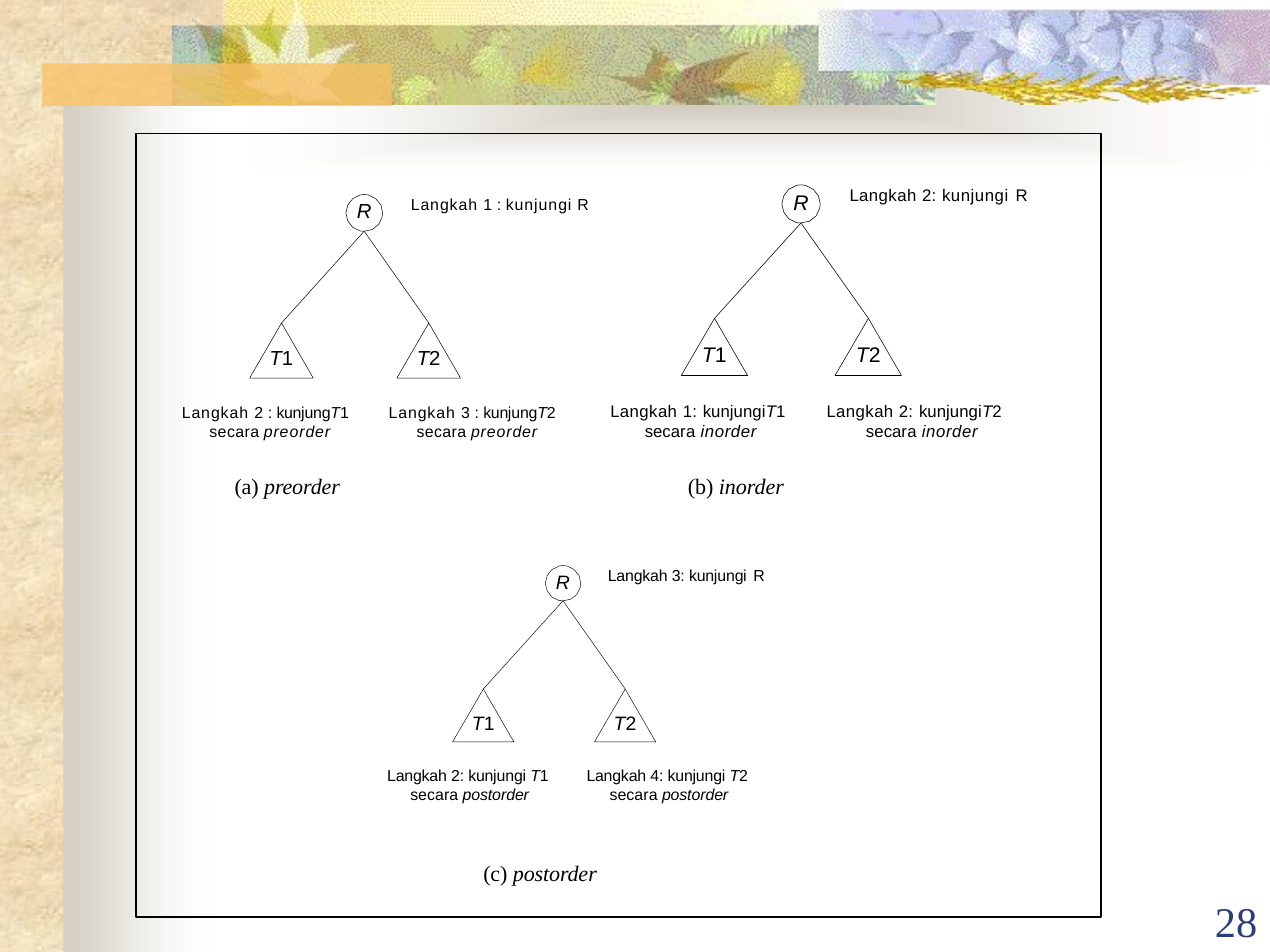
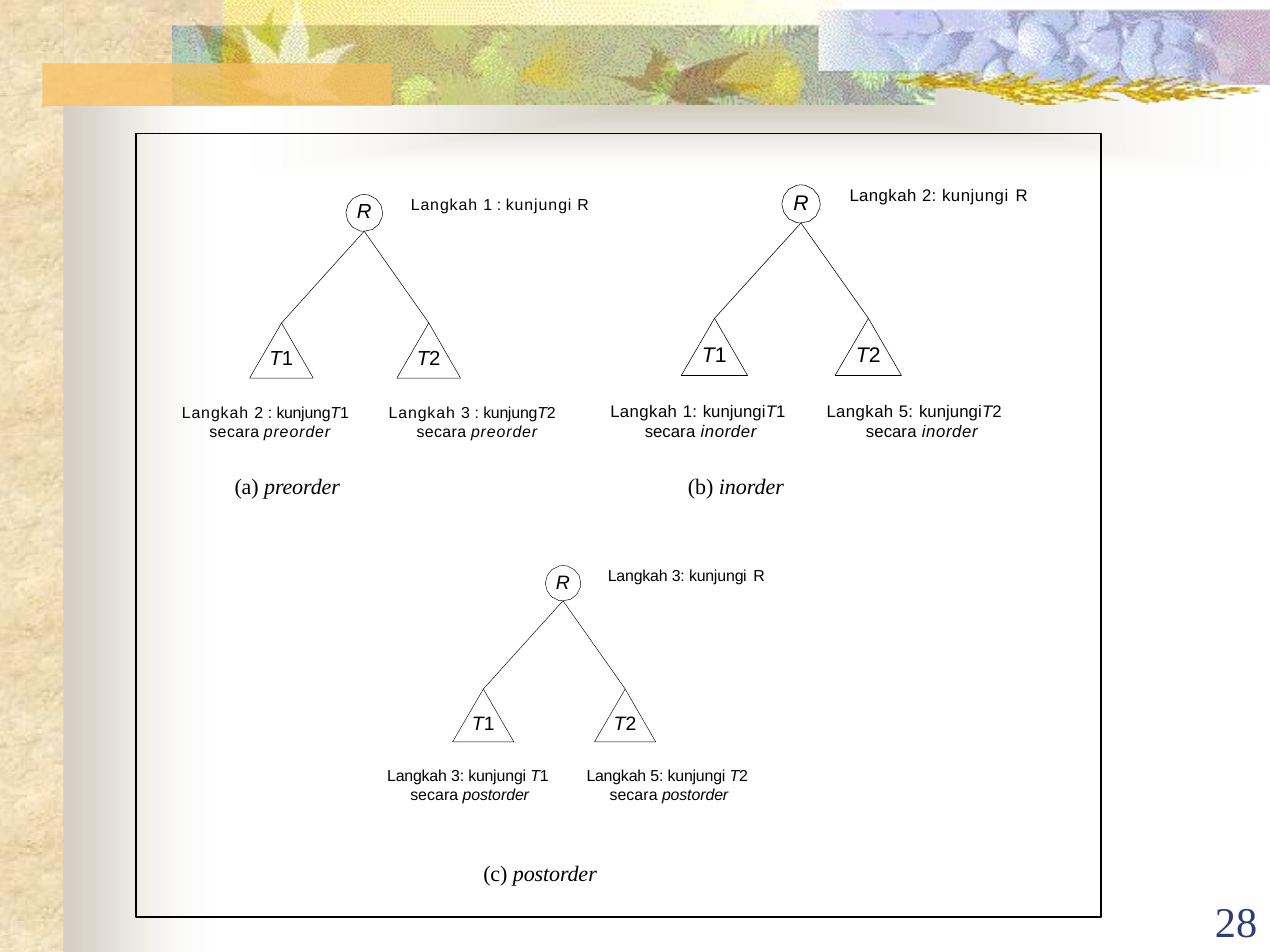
2: 2 -> 5 (906, 412)
2: 2 -> 3 (458, 776)
4: 4 -> 5 (657, 776)
